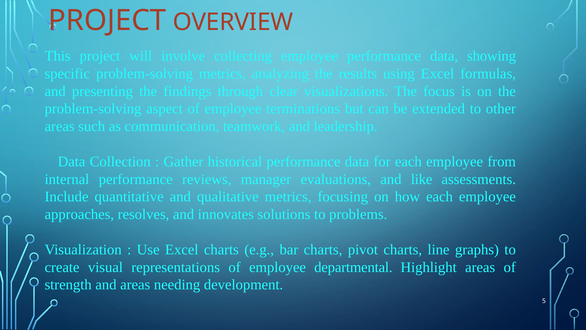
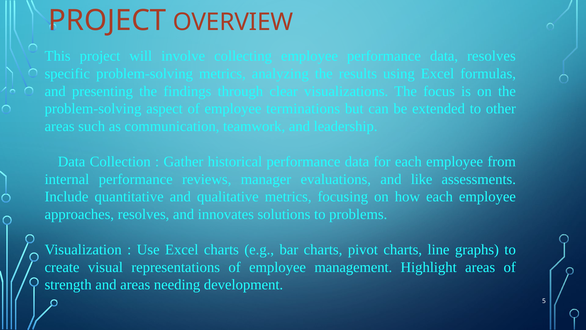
data showing: showing -> resolves (491, 56)
departmental: departmental -> management (353, 267)
